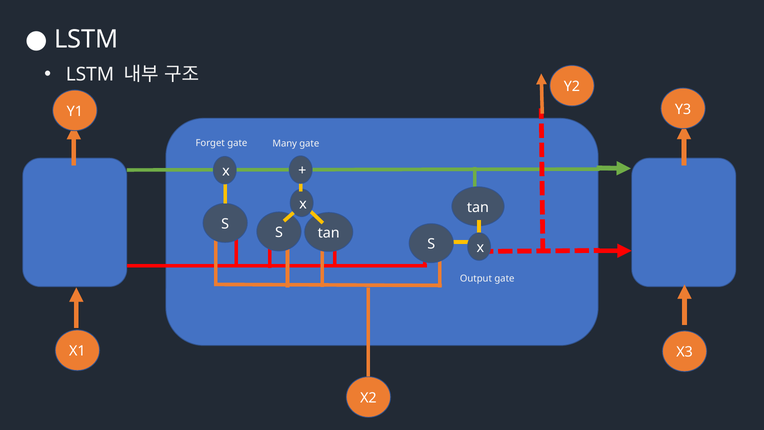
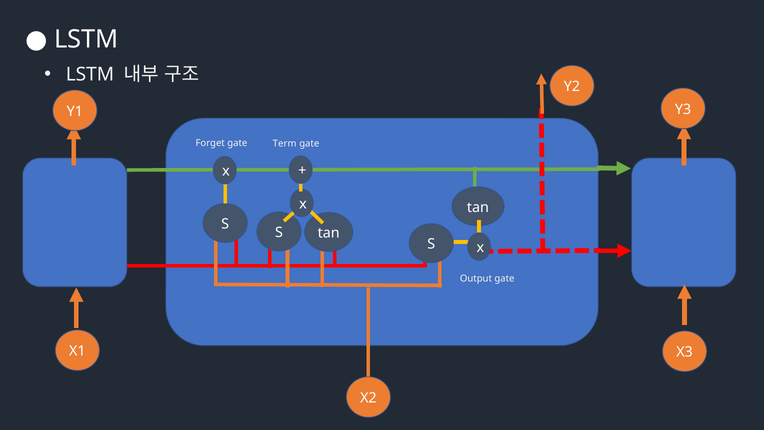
Many: Many -> Term (285, 143)
